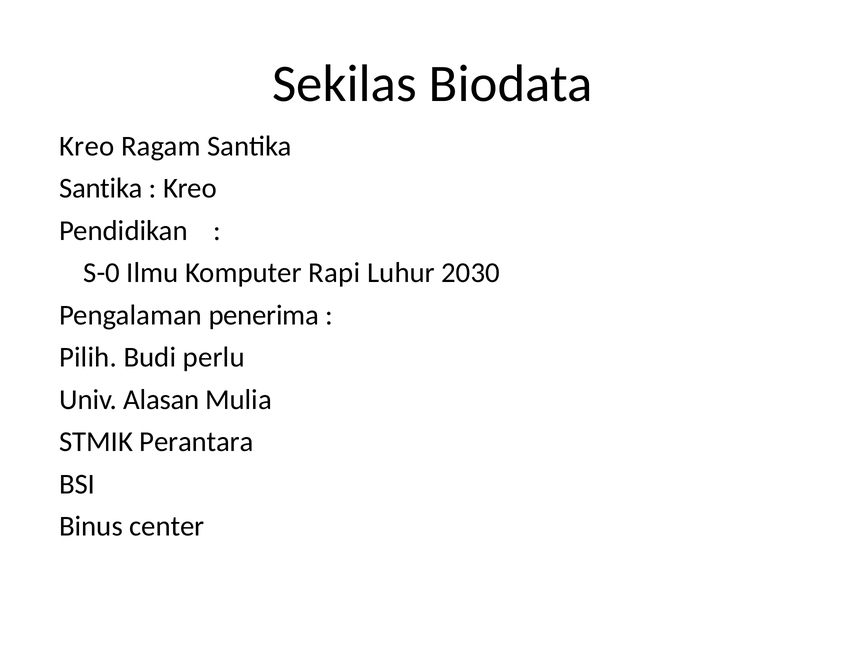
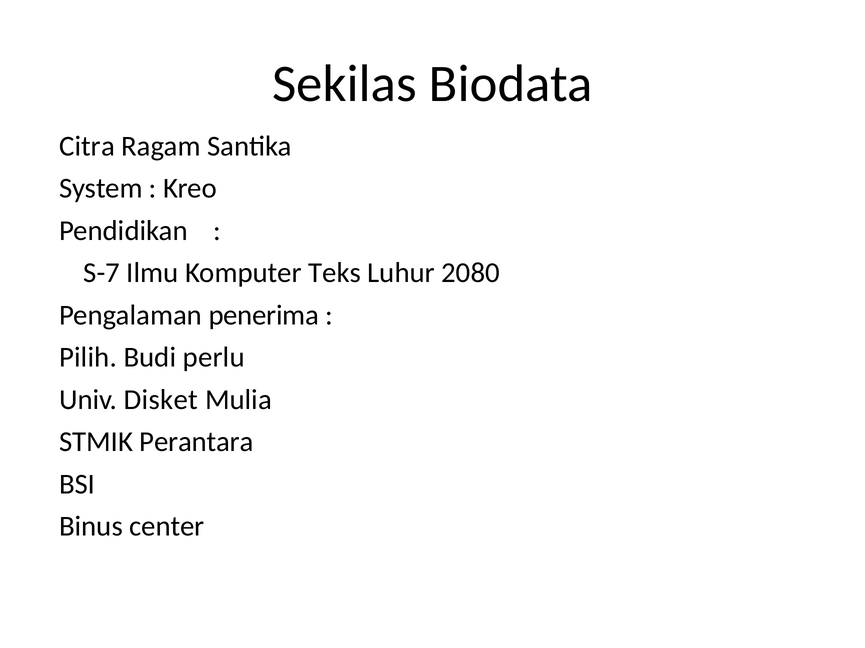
Kreo: Kreo -> Citra (87, 146)
Santika: Santika -> System (101, 188)
S-0: S-0 -> S-7 (102, 273)
Rapi: Rapi -> Teks (335, 273)
2030: 2030 -> 2080 (471, 273)
Alasan: Alasan -> Disket (161, 400)
